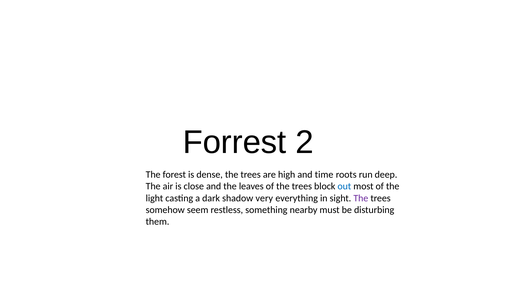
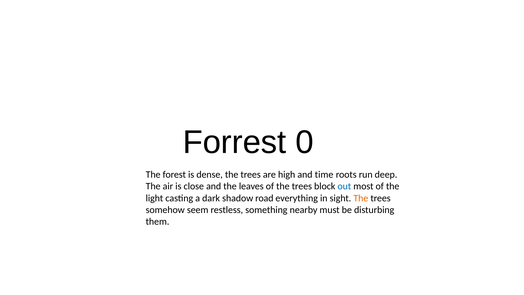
2: 2 -> 0 (305, 142)
very: very -> road (264, 198)
The colour: purple -> orange (361, 198)
